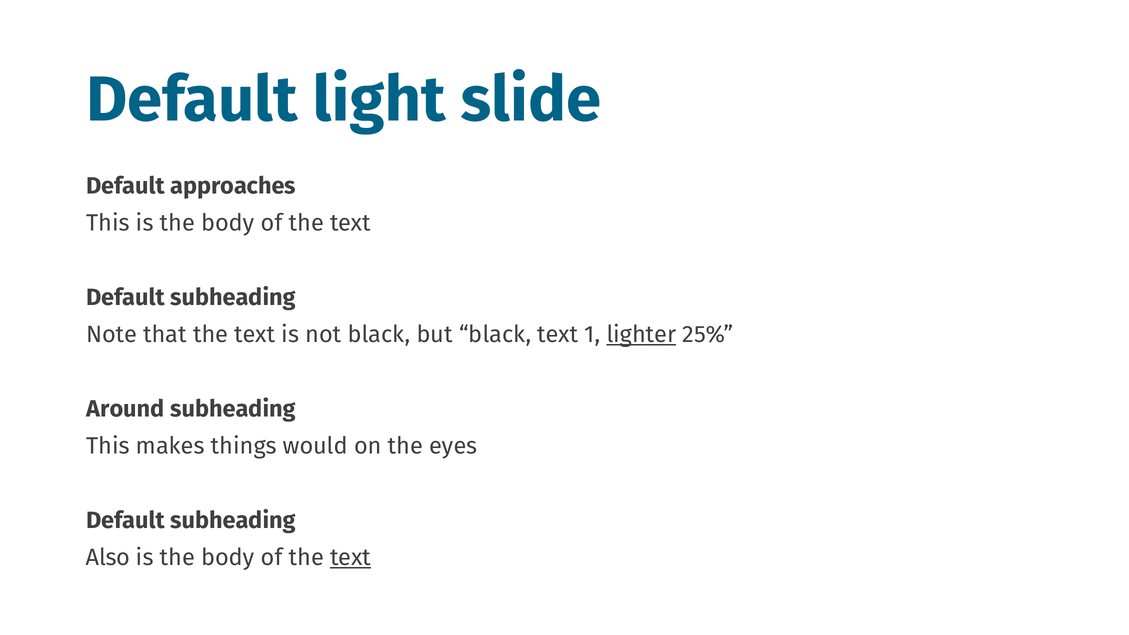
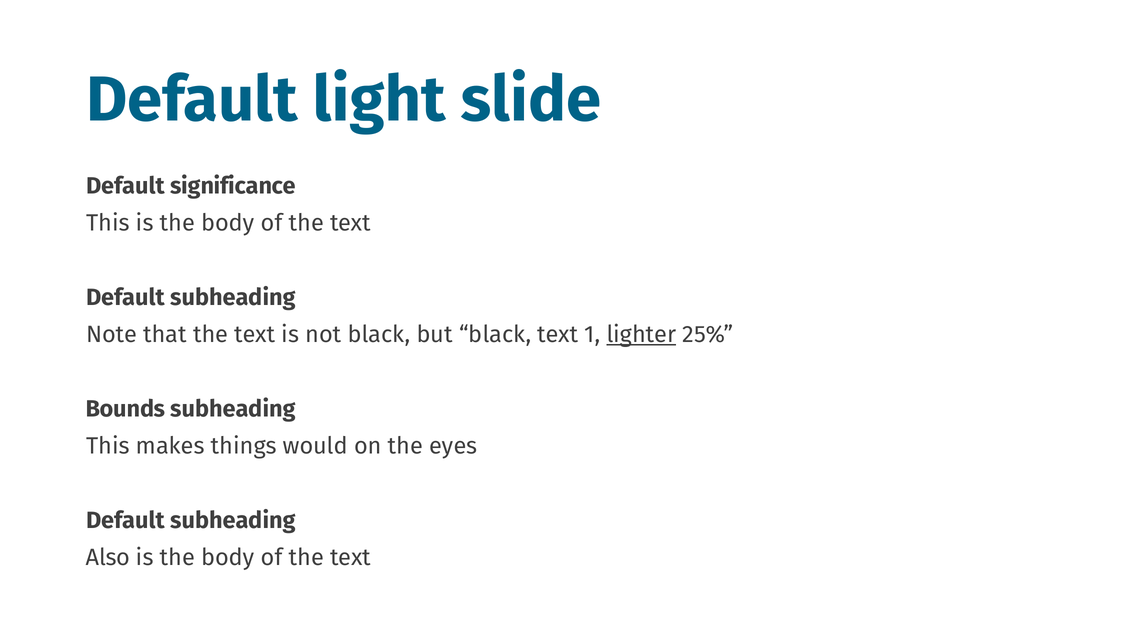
approaches: approaches -> significance (233, 186)
Around: Around -> Bounds (125, 409)
text underline: present -> none (351, 558)
